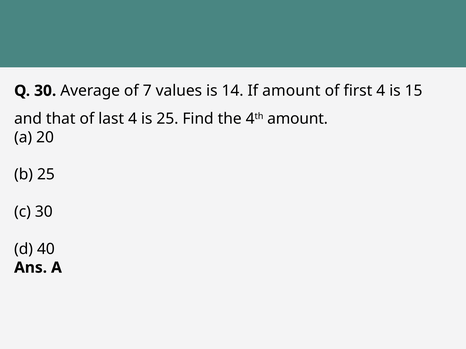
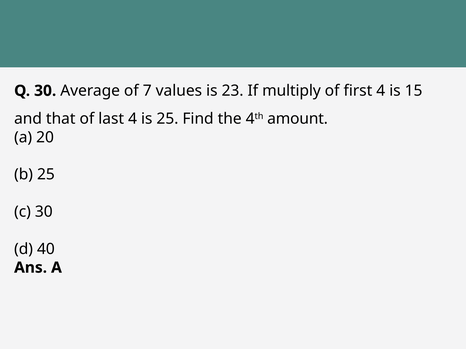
14: 14 -> 23 (233, 91)
If amount: amount -> multiply (291, 91)
